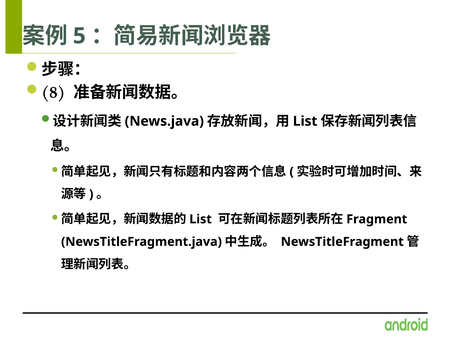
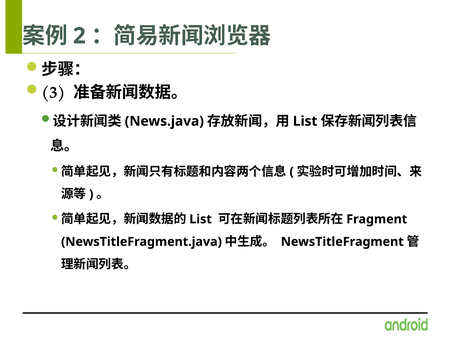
5: 5 -> 2 (79, 36)
8: 8 -> 3 (53, 92)
